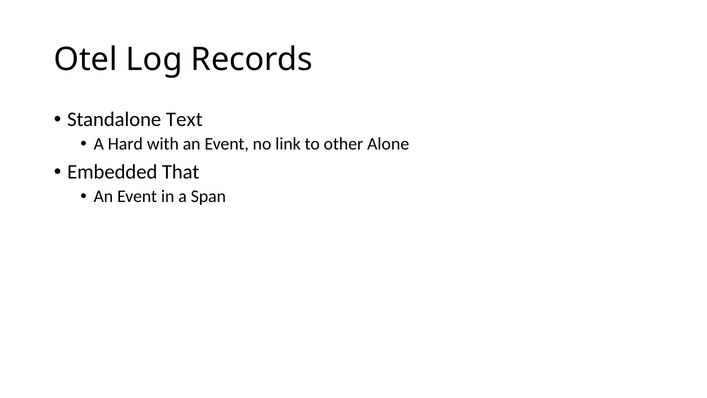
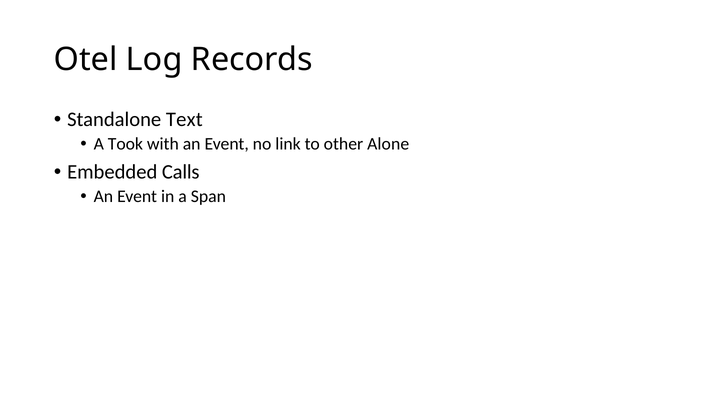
Hard: Hard -> Took (125, 144)
That: That -> Calls (181, 172)
